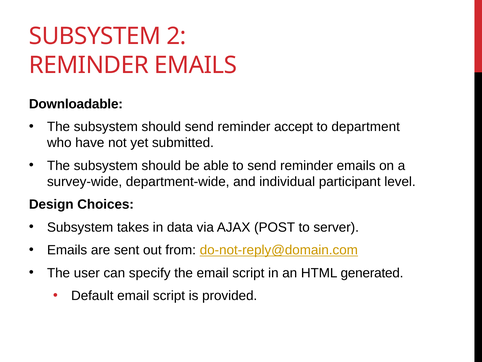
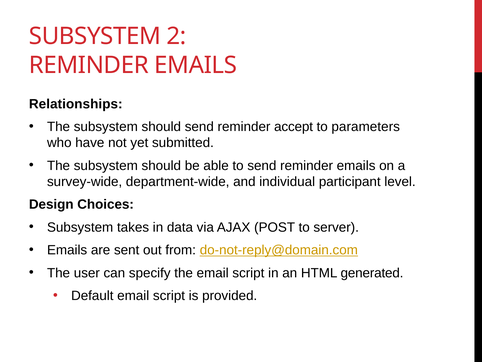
Downloadable: Downloadable -> Relationships (76, 104)
department: department -> parameters (366, 127)
